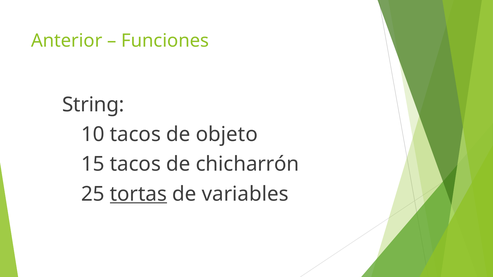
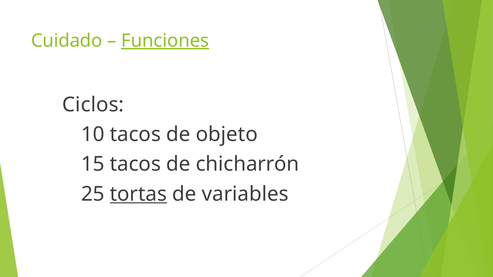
Anterior: Anterior -> Cuidado (67, 41)
Funciones underline: none -> present (165, 41)
String: String -> Ciclos (93, 105)
